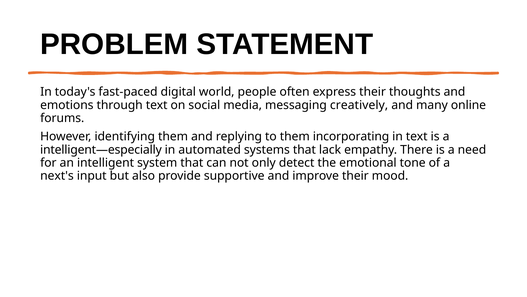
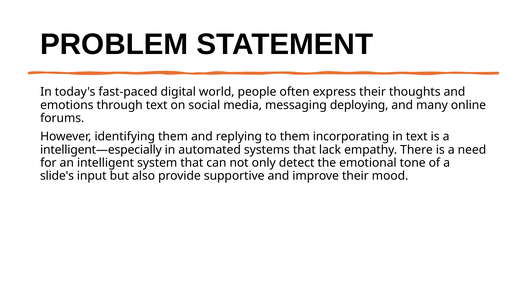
creatively: creatively -> deploying (359, 105)
next's: next's -> slide's (57, 175)
